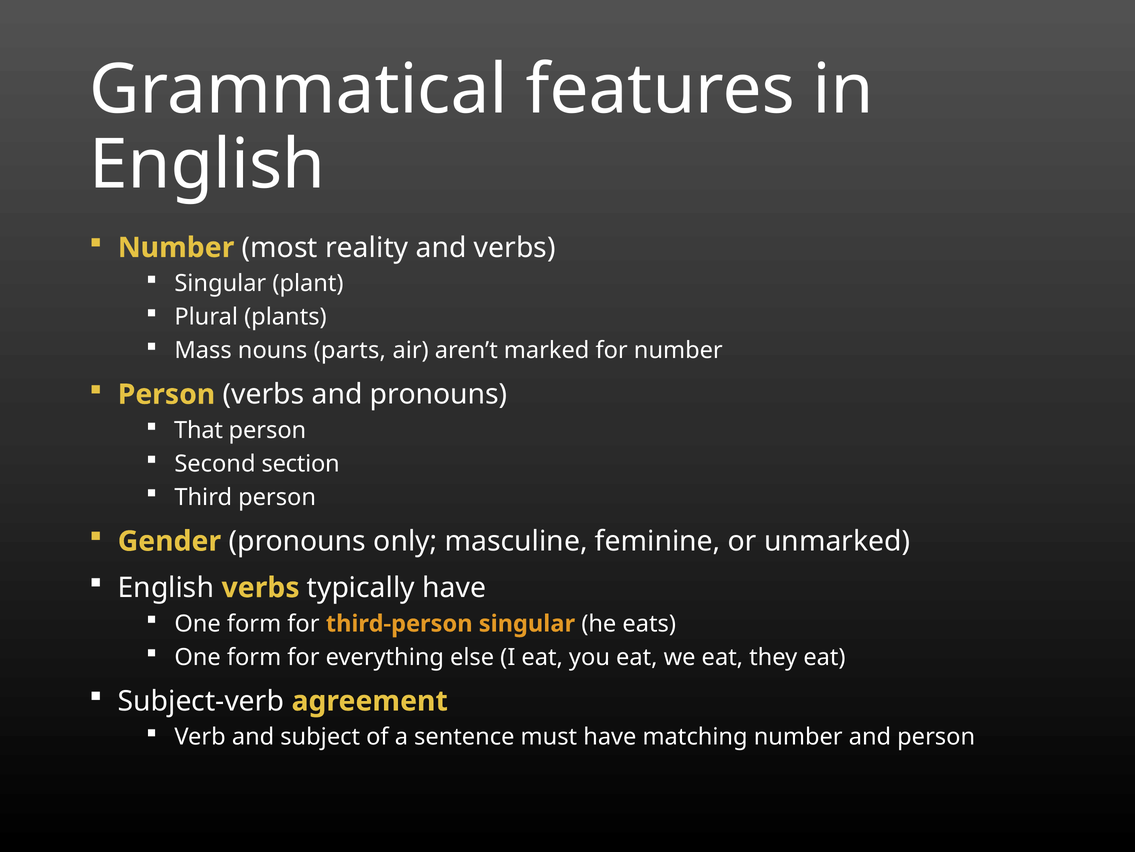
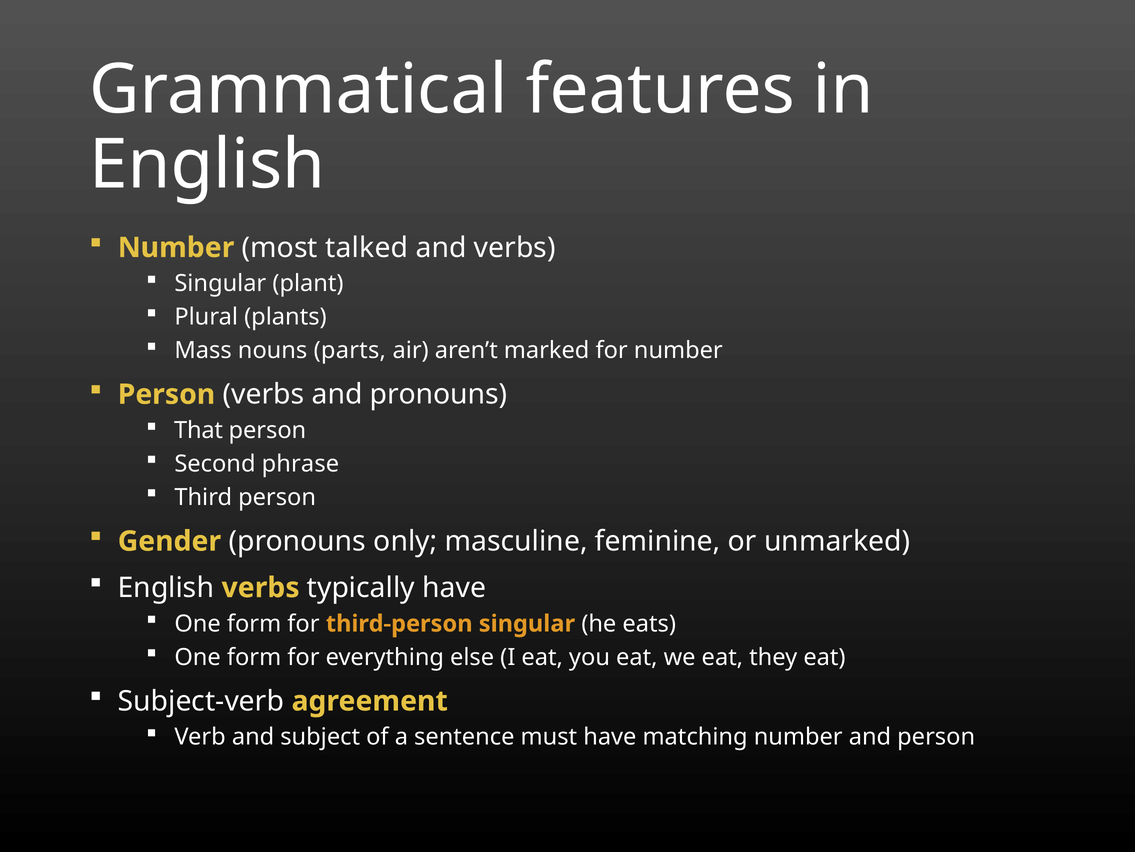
reality: reality -> talked (367, 247)
section: section -> phrase (300, 464)
